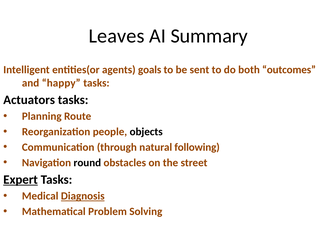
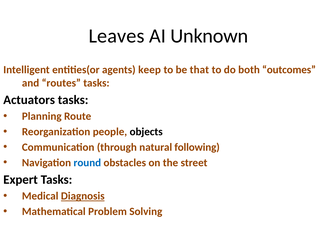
Summary: Summary -> Unknown (209, 36)
goals: goals -> keep (150, 70)
sent: sent -> that (199, 70)
happy: happy -> routes (61, 83)
round colour: black -> blue (87, 163)
Expert underline: present -> none (21, 180)
